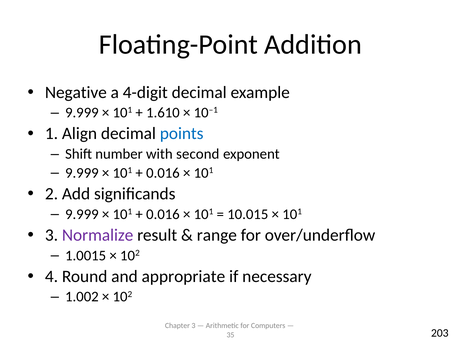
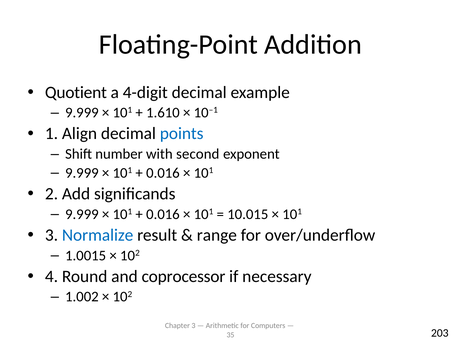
Negative: Negative -> Quotient (76, 92)
Normalize colour: purple -> blue (98, 235)
appropriate: appropriate -> coprocessor (183, 276)
